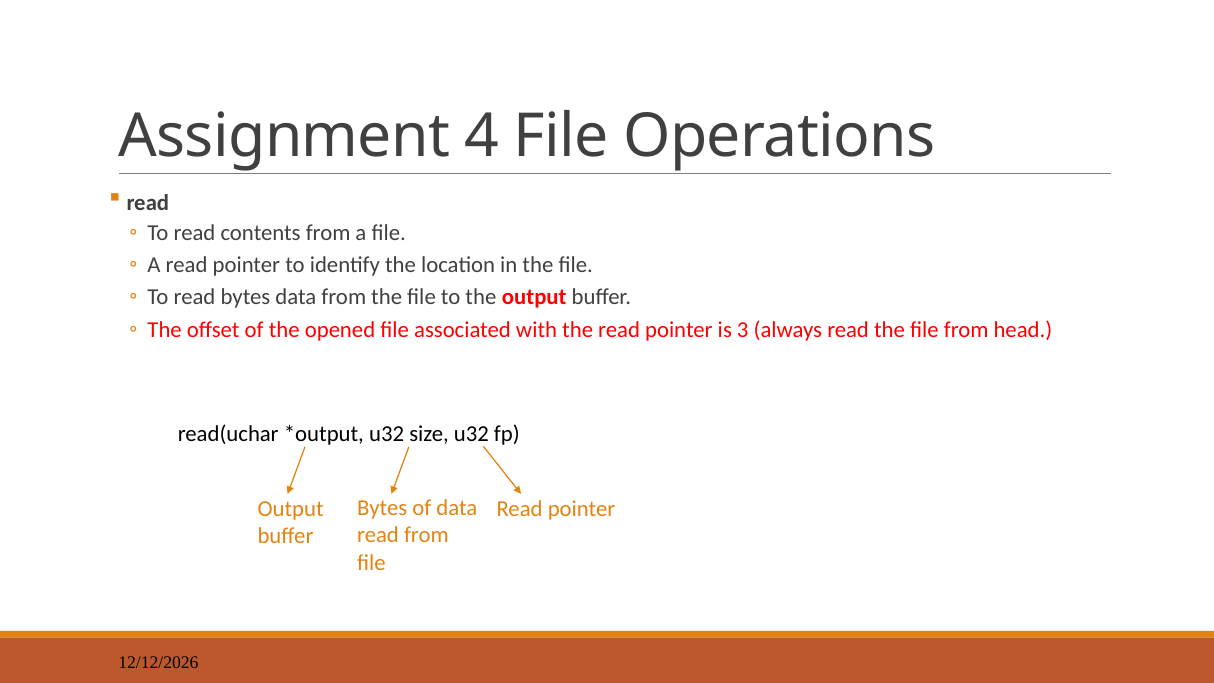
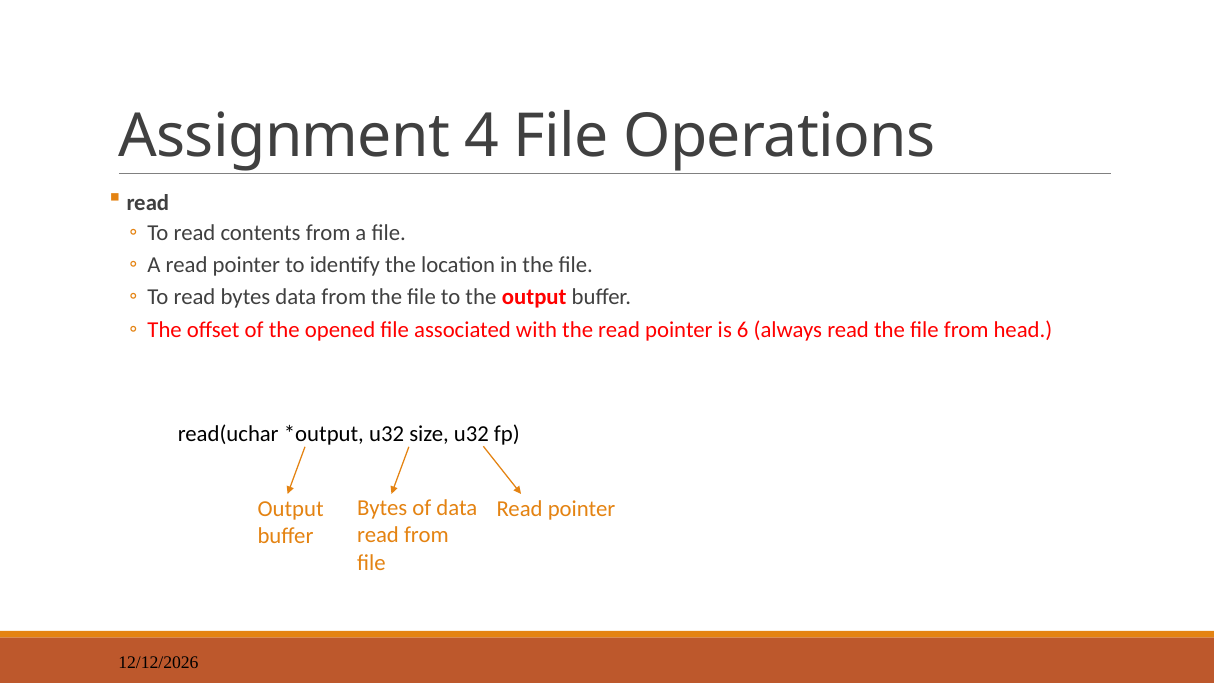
3: 3 -> 6 (743, 329)
